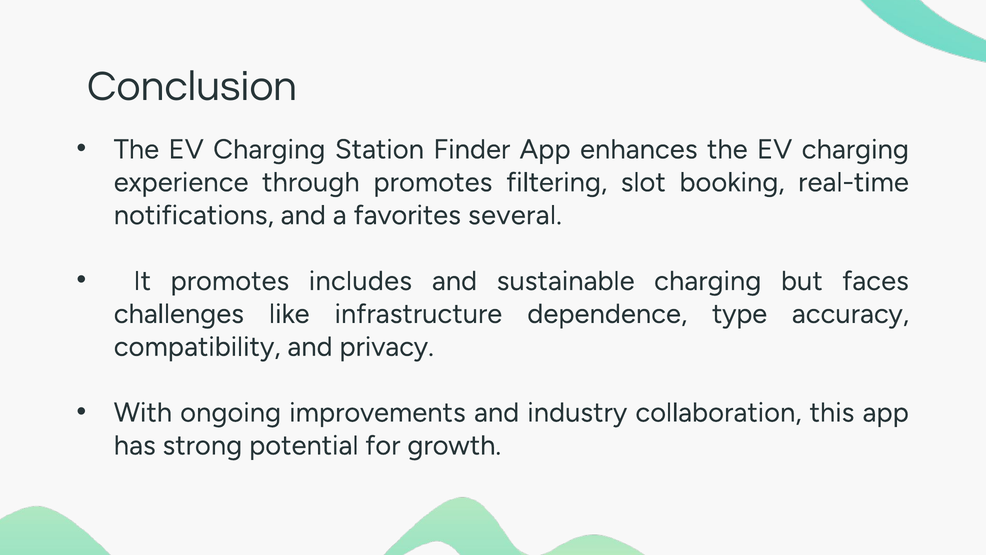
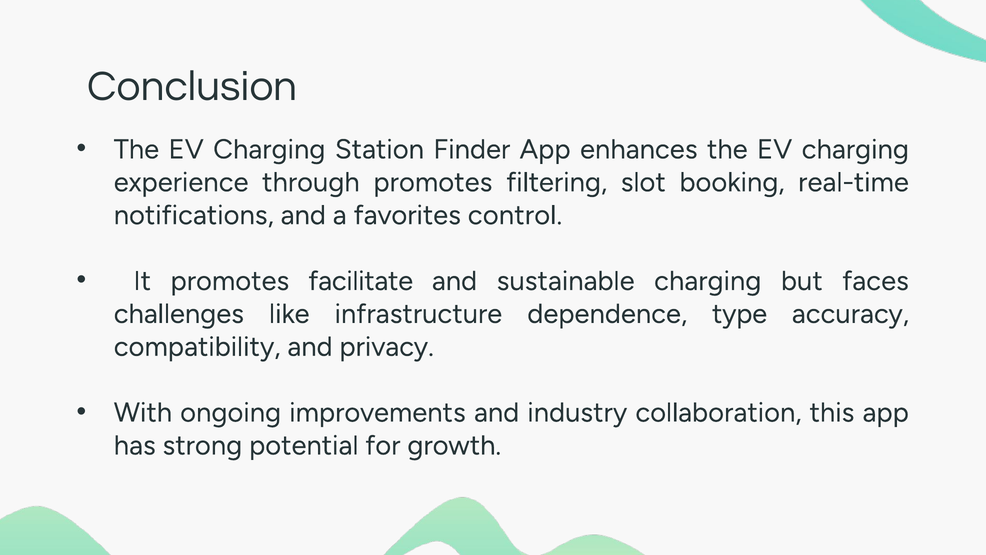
several: several -> control (515, 215)
includes: includes -> facilitate (361, 281)
